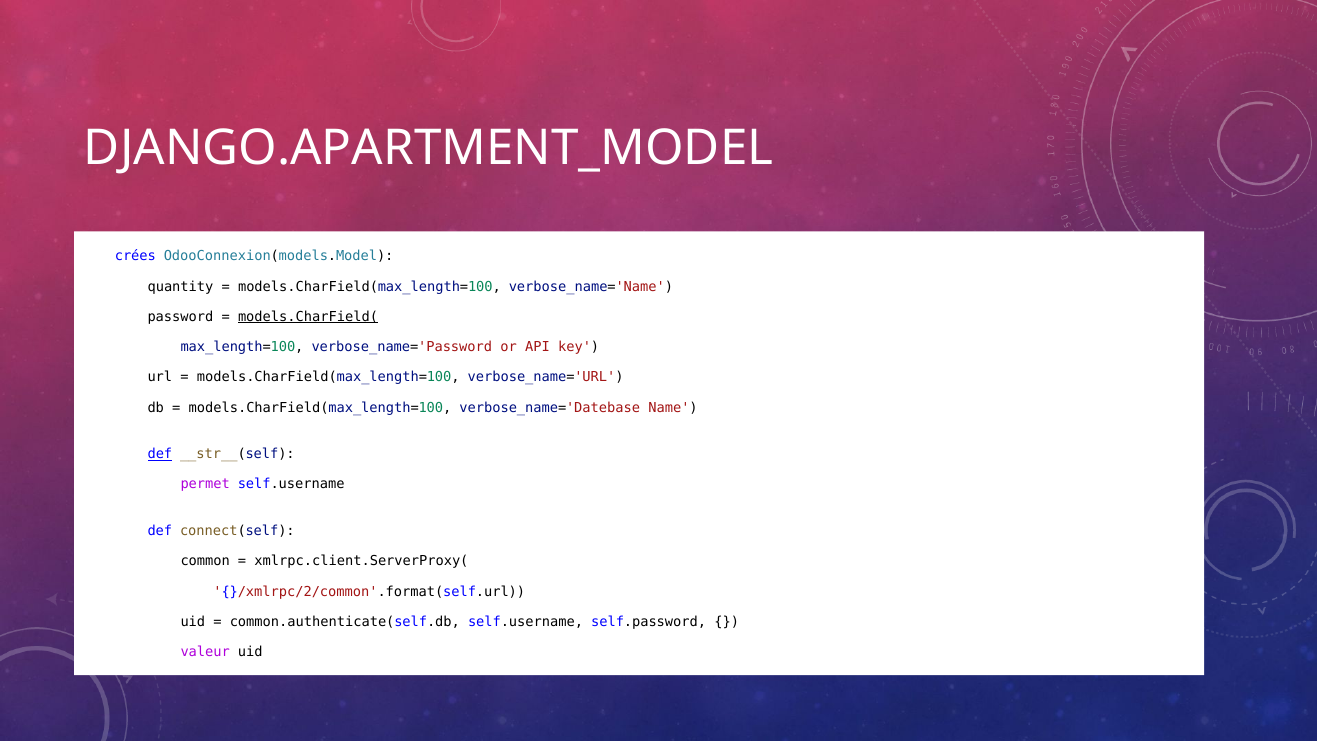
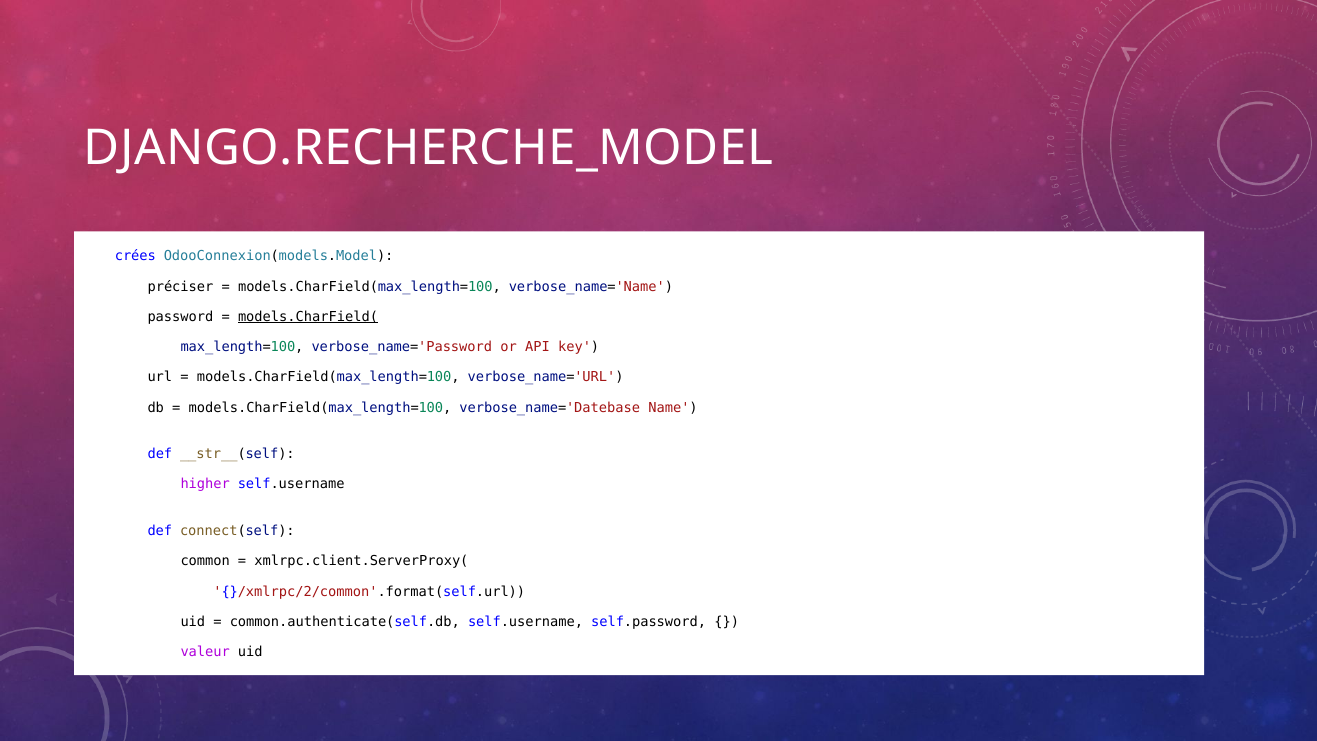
DJANGO.APARTMENT_MODEL: DJANGO.APARTMENT_MODEL -> DJANGO.RECHERCHE_MODEL (428, 148)
quantity: quantity -> préciser (180, 287)
def underline: present -> none (160, 454)
permet: permet -> higher (205, 484)
